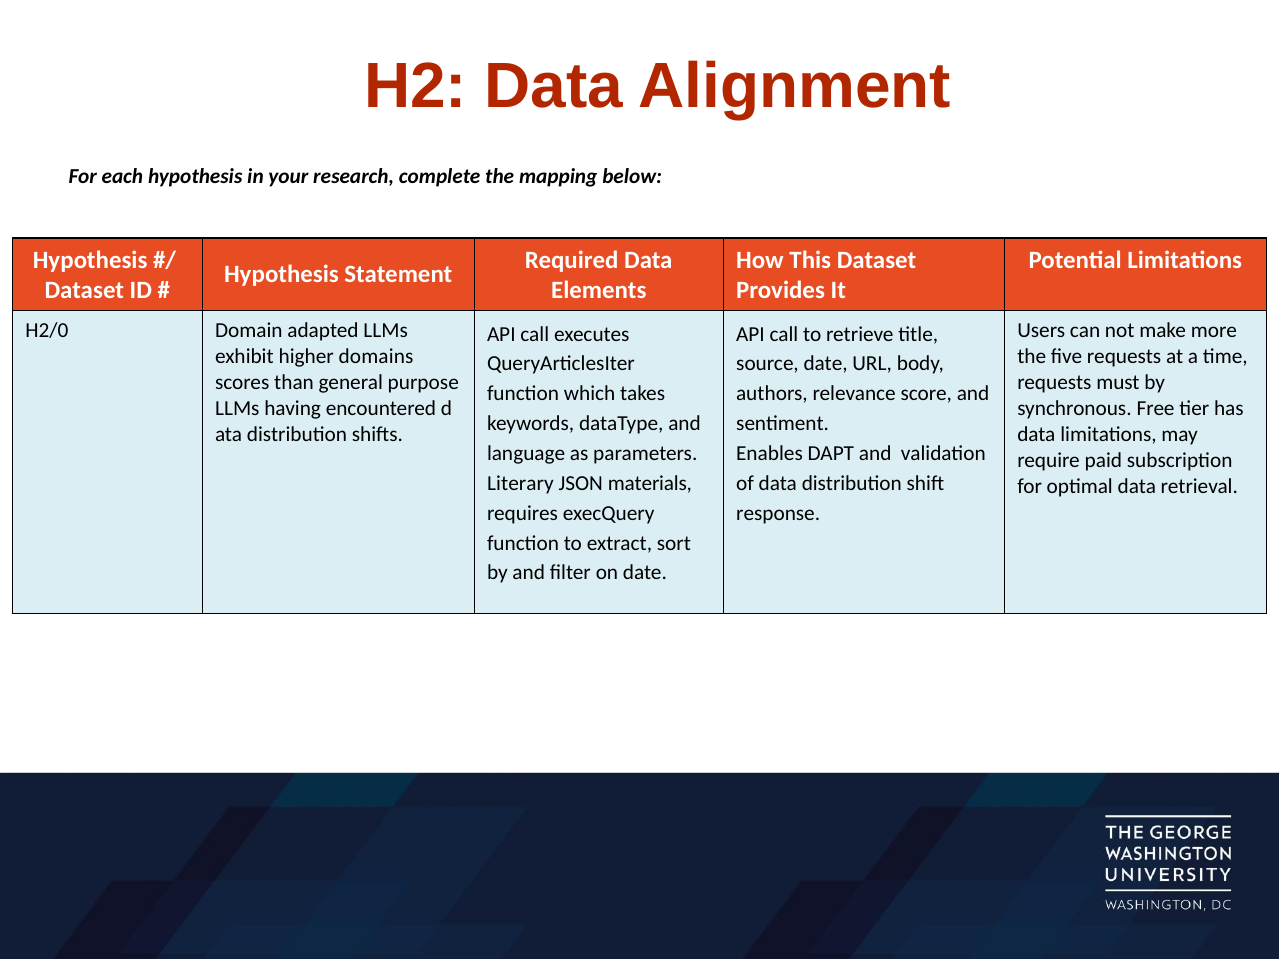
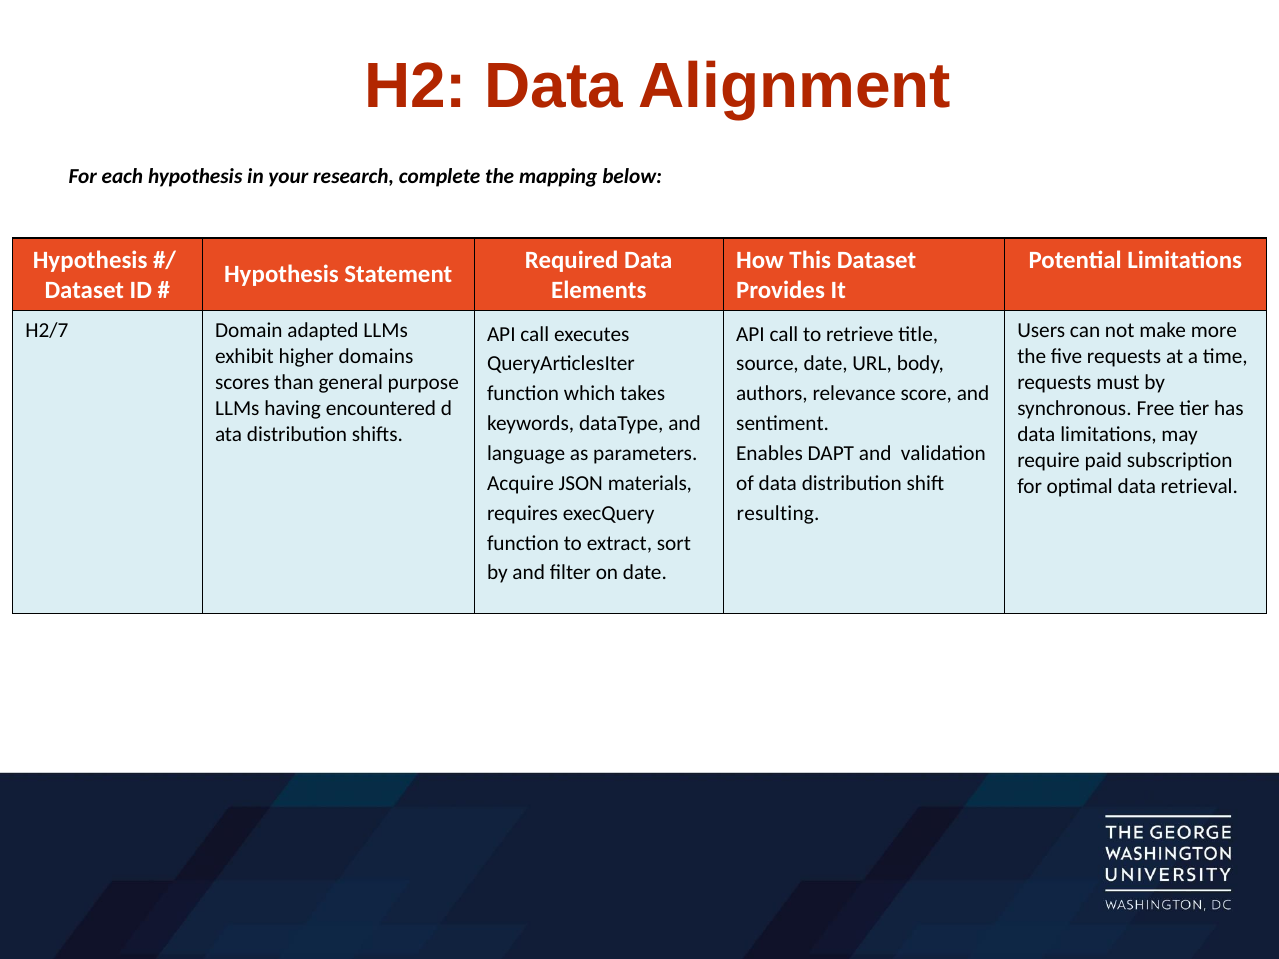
H2/0: H2/0 -> H2/7 (47, 330)
Literary: Literary -> Acquire (520, 483)
response: response -> resulting (778, 513)
